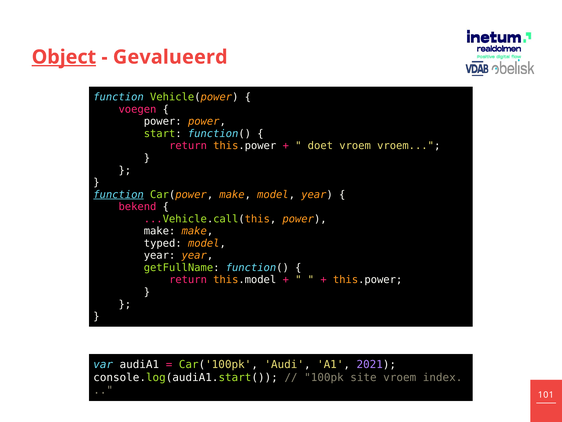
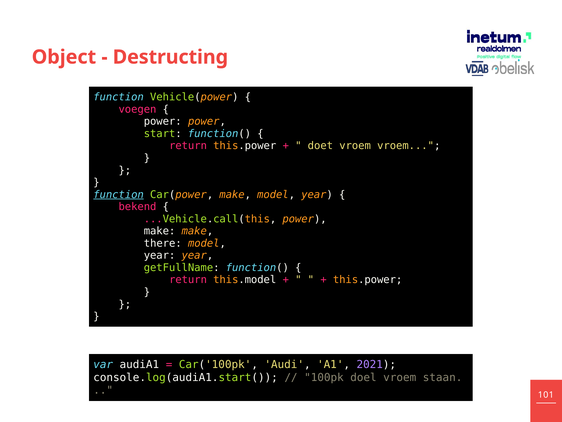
Object underline: present -> none (64, 57)
Gevalueerd: Gevalueerd -> Destructing (170, 57)
typed: typed -> there (163, 243)
site: site -> doel (363, 377)
index: index -> staan (443, 377)
